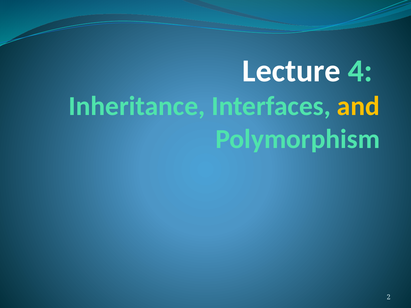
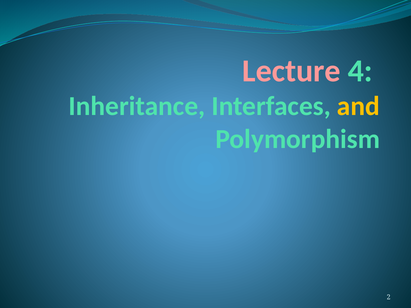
Lecture colour: white -> pink (291, 71)
